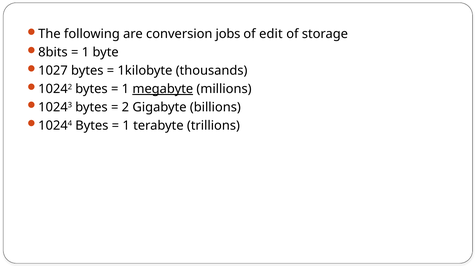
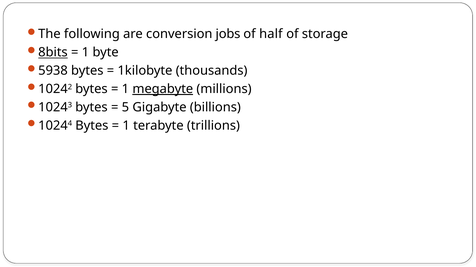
edit: edit -> half (271, 34)
8bits underline: none -> present (53, 53)
1027: 1027 -> 5938 (53, 71)
2: 2 -> 5 (125, 108)
